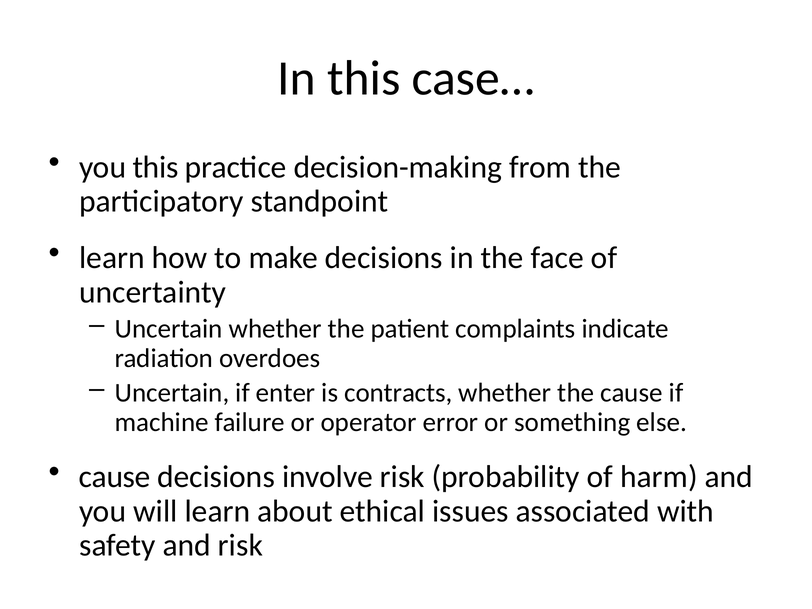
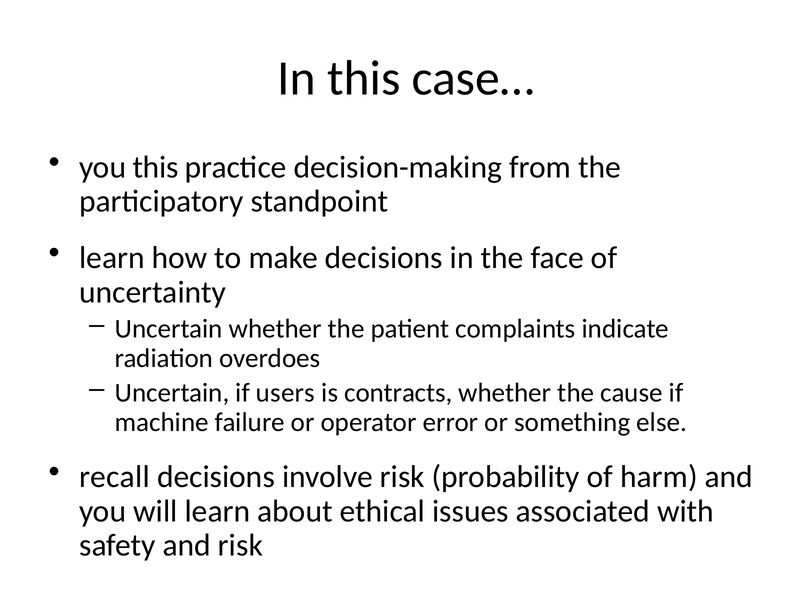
enter: enter -> users (286, 393)
cause: cause -> recall (114, 477)
